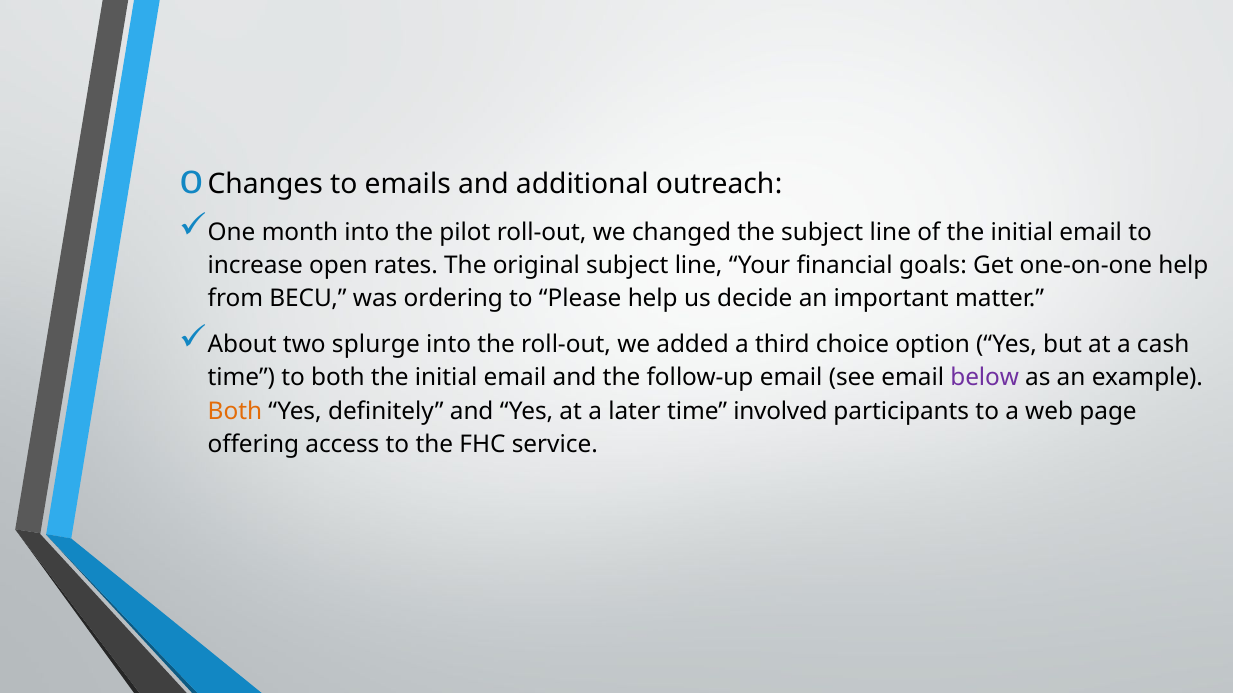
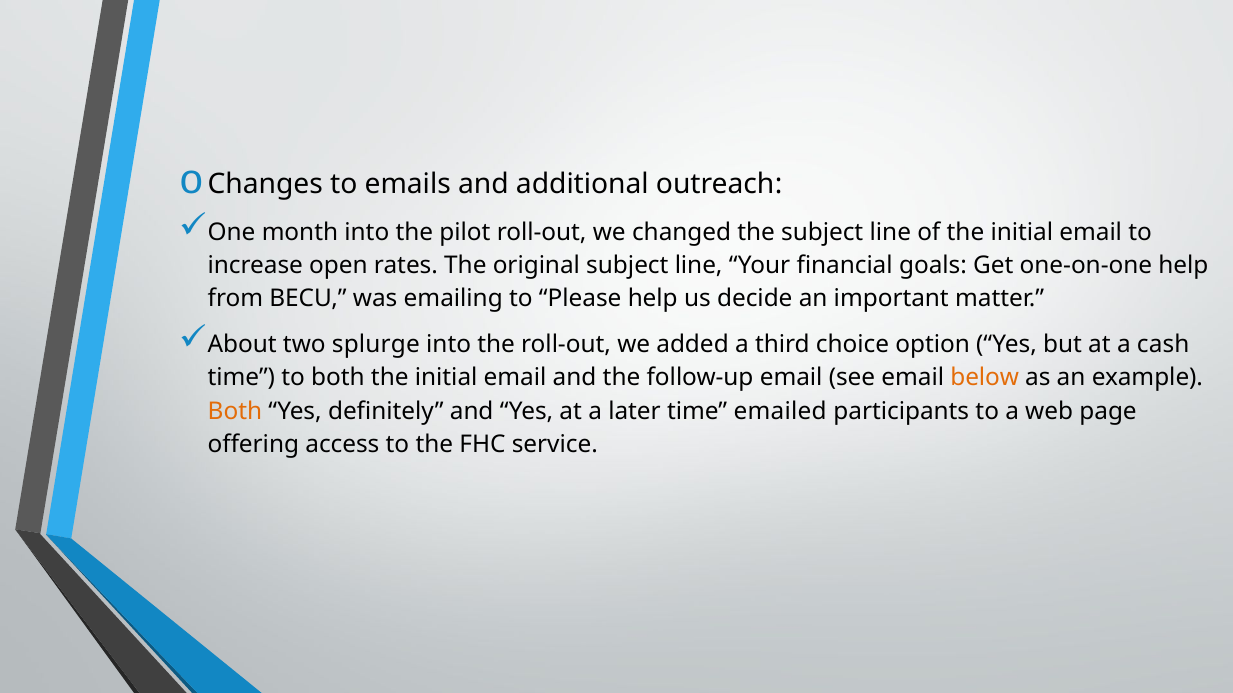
ordering: ordering -> emailing (453, 299)
below colour: purple -> orange (985, 378)
involved: involved -> emailed (780, 411)
